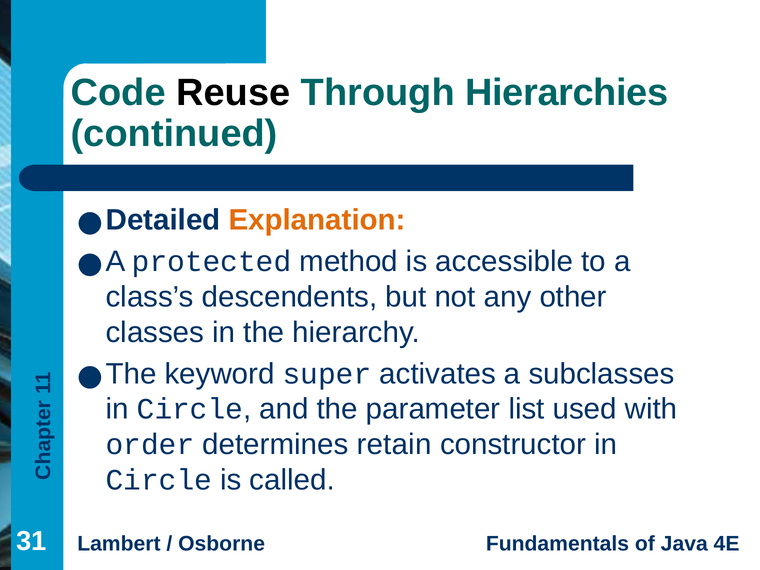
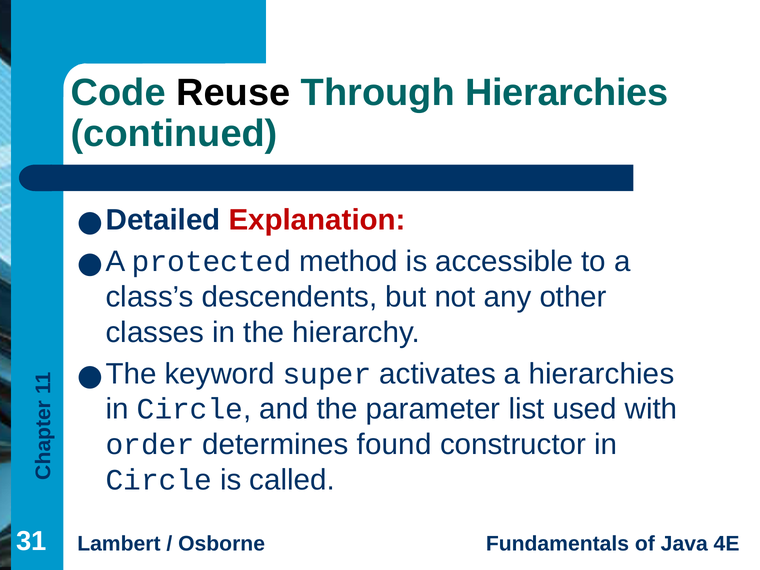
Explanation colour: orange -> red (317, 220)
a subclasses: subclasses -> hierarchies (601, 374)
retain: retain -> found (394, 445)
